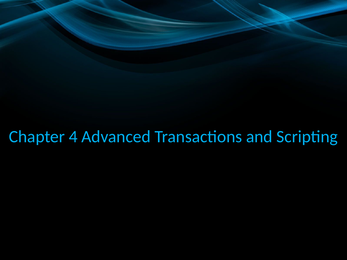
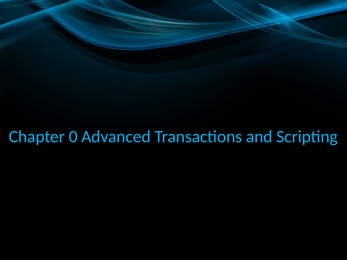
4: 4 -> 0 (73, 137)
